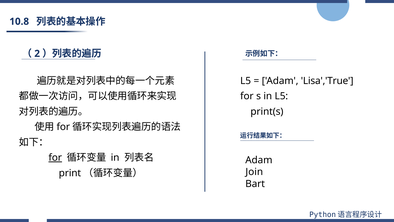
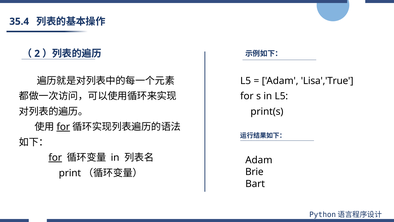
10.8: 10.8 -> 35.4 (19, 21)
for underline: none -> present (63, 127)
Join: Join -> Brie (254, 172)
